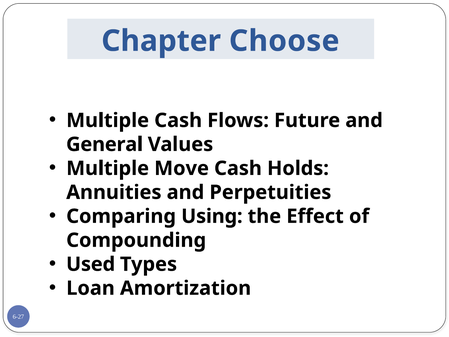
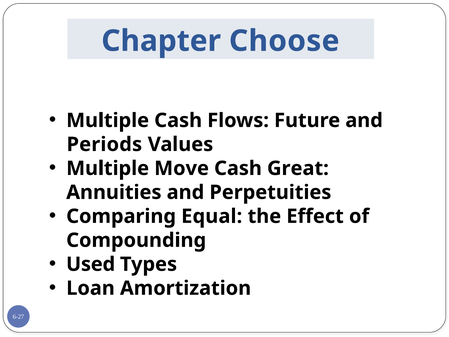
General: General -> Periods (104, 144)
Holds: Holds -> Great (298, 168)
Using: Using -> Equal (212, 216)
